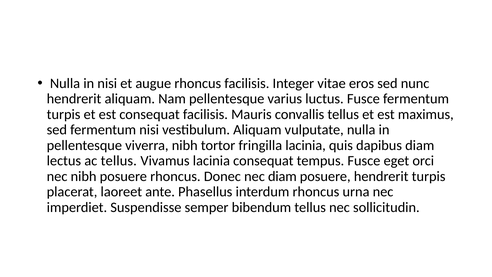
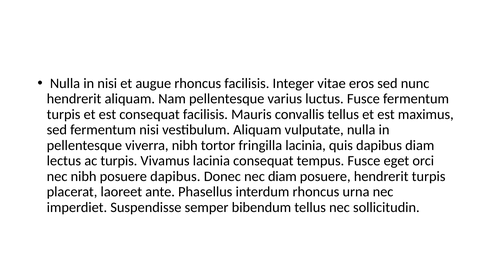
ac tellus: tellus -> turpis (119, 161)
posuere rhoncus: rhoncus -> dapibus (175, 176)
